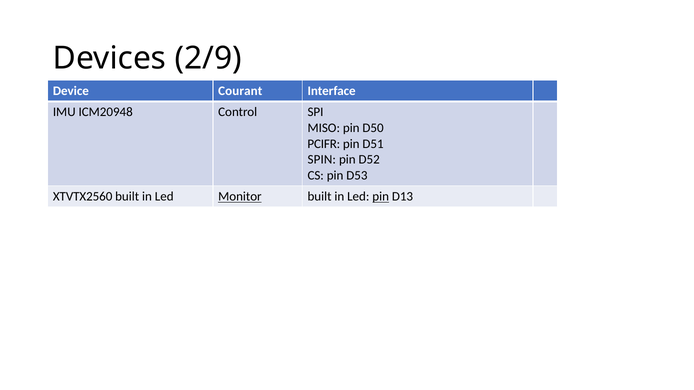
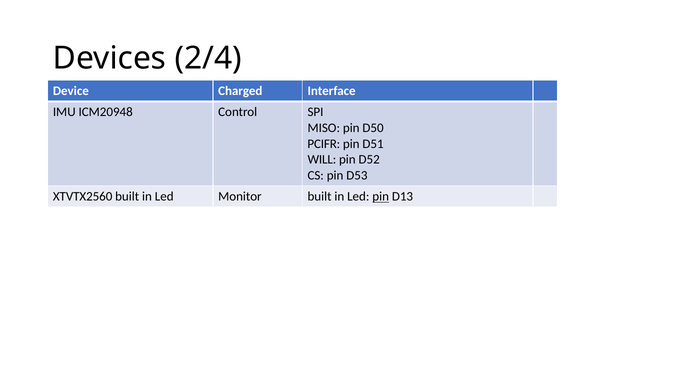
2/9: 2/9 -> 2/4 (208, 58)
Courant: Courant -> Charged (240, 91)
SPIN: SPIN -> WILL (322, 160)
Monitor underline: present -> none (240, 197)
